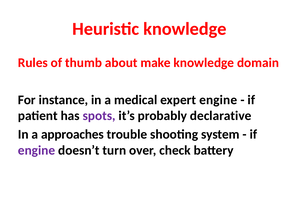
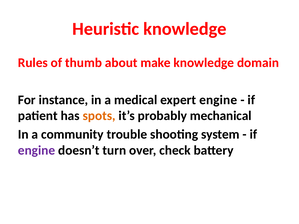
spots colour: purple -> orange (99, 116)
declarative: declarative -> mechanical (221, 116)
approaches: approaches -> community (72, 135)
